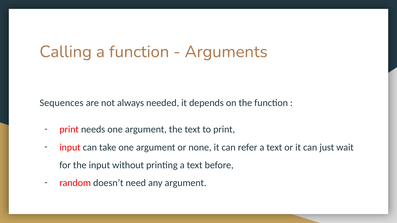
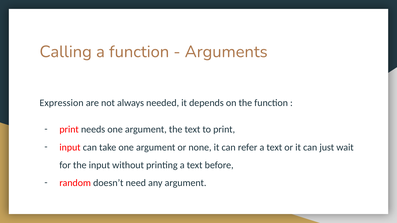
Sequences: Sequences -> Expression (62, 103)
